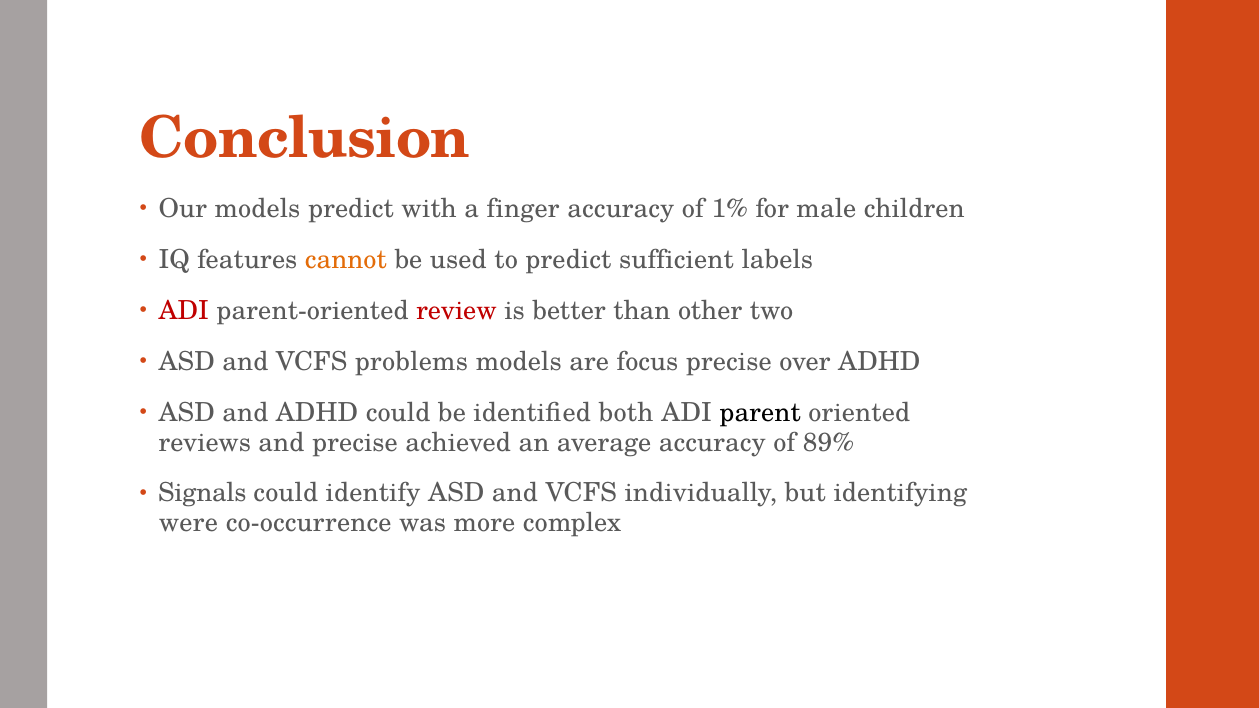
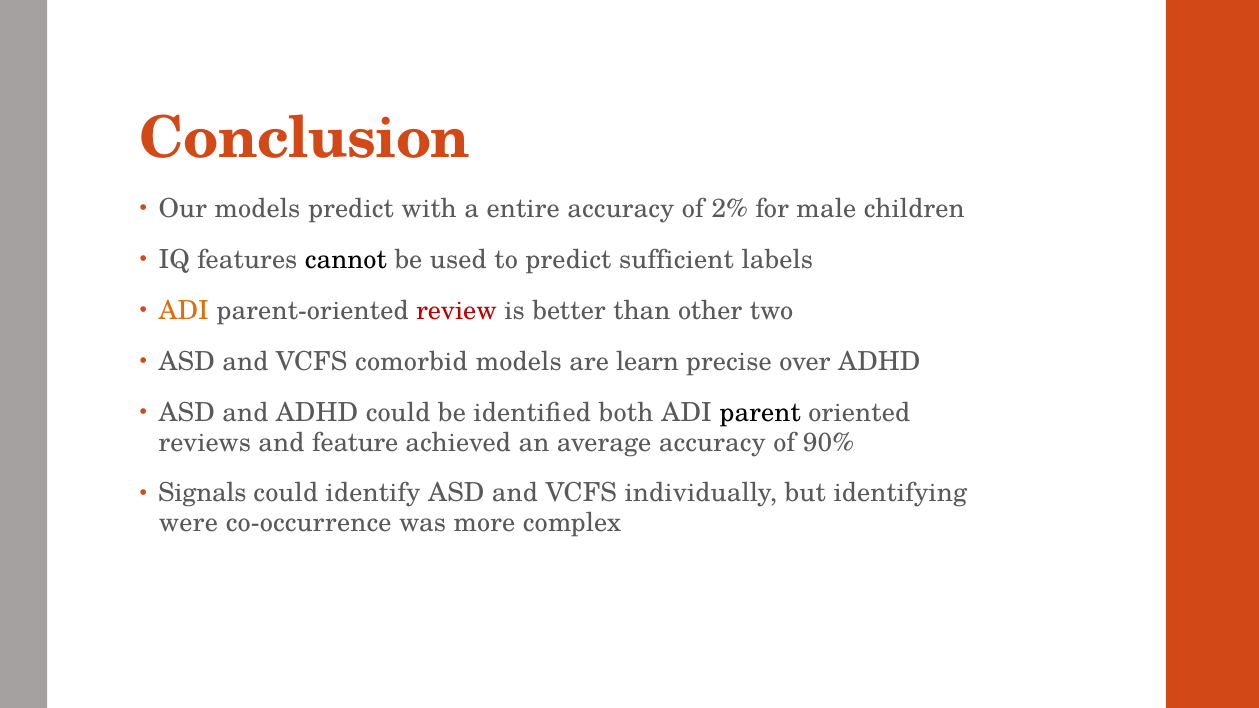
finger: finger -> entire (523, 209)
1%: 1% -> 2% (730, 209)
cannot colour: orange -> black (346, 260)
ADI colour: red -> orange (184, 311)
problems: problems -> comorbid (411, 362)
focus: focus -> learn (648, 362)
and precise: precise -> feature (355, 442)
89%: 89% -> 90% (829, 442)
